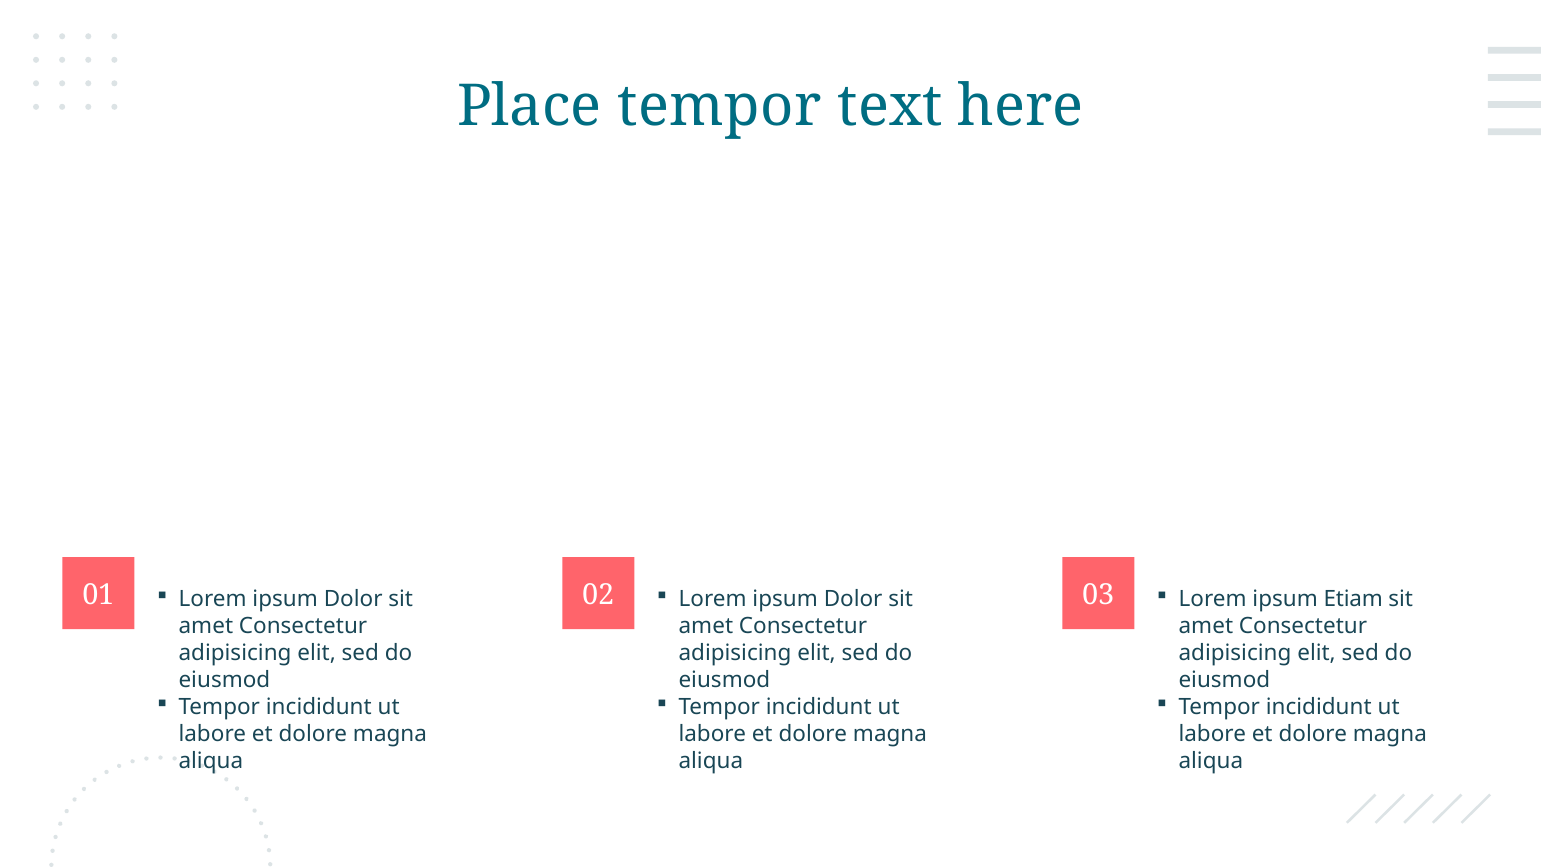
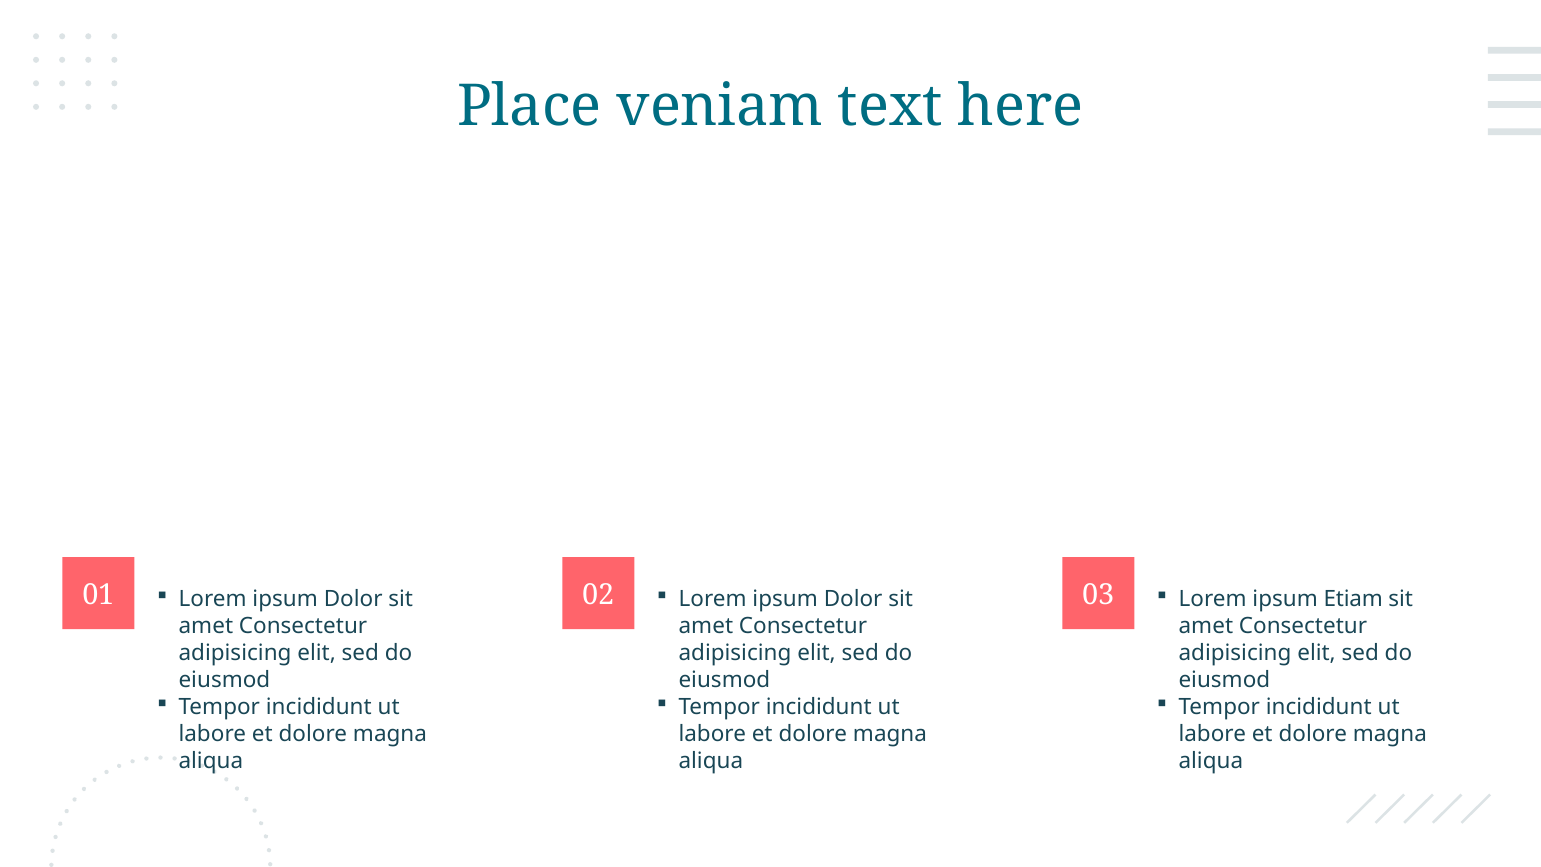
Place tempor: tempor -> veniam (720, 106)
